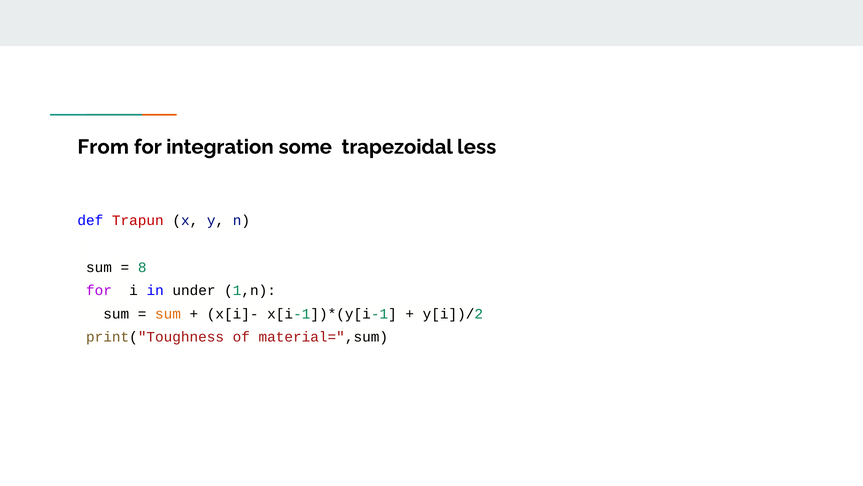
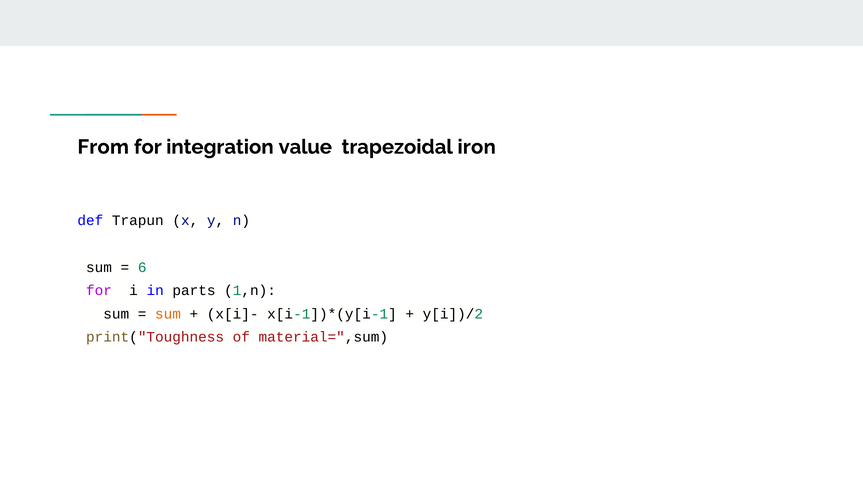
some: some -> value (305, 147)
less: less -> iron (477, 147)
Trapun colour: red -> black (138, 220)
8: 8 -> 6 (142, 267)
under: under -> parts (194, 290)
